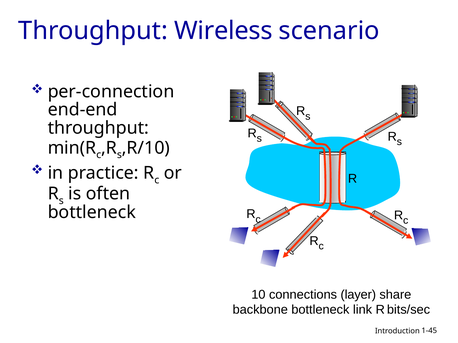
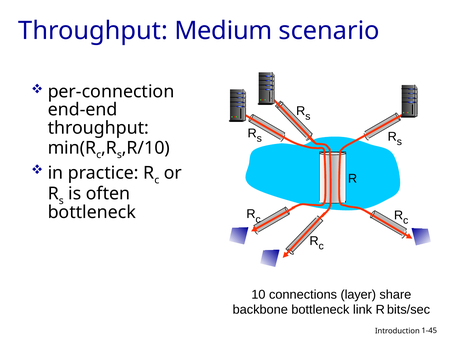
Wireless: Wireless -> Medium (223, 31)
